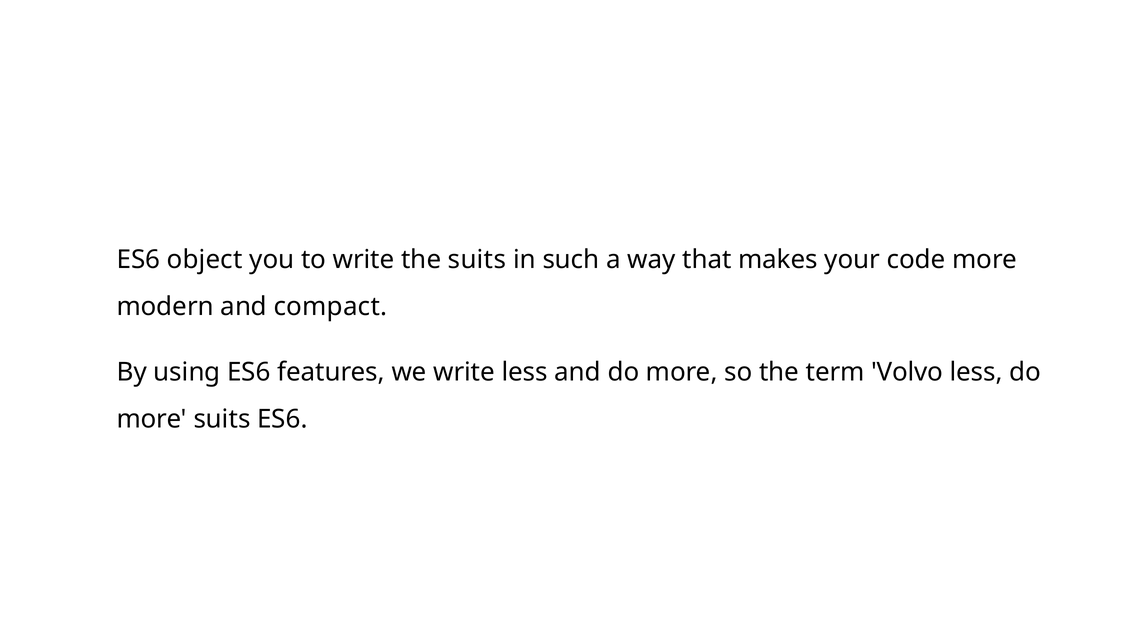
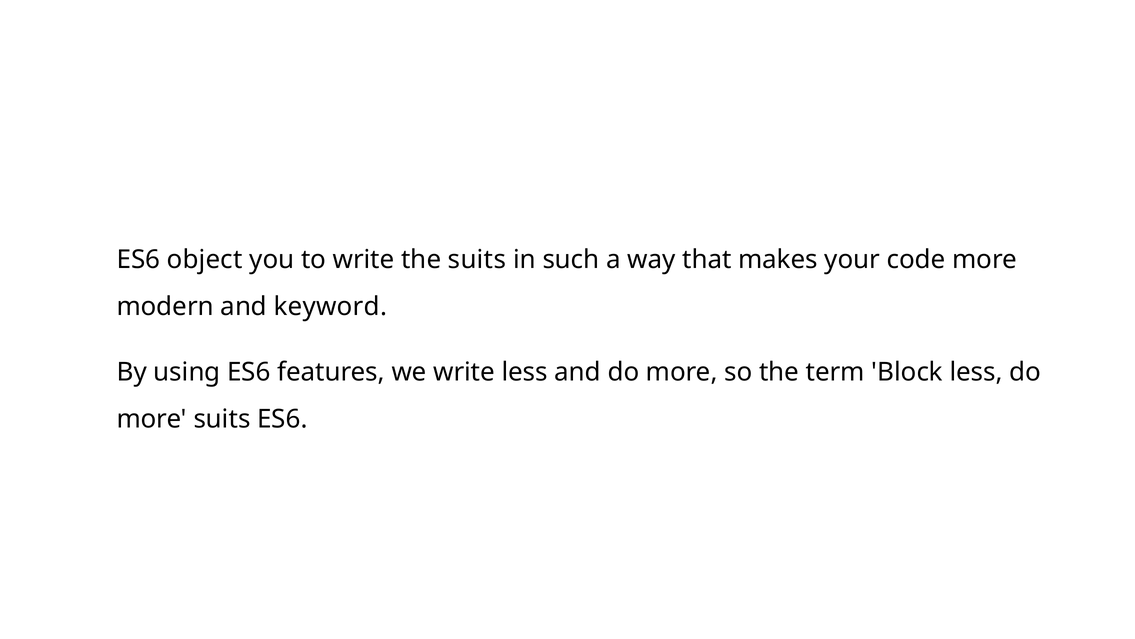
compact: compact -> keyword (330, 306)
Volvo: Volvo -> Block (907, 372)
